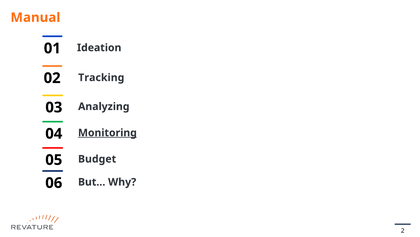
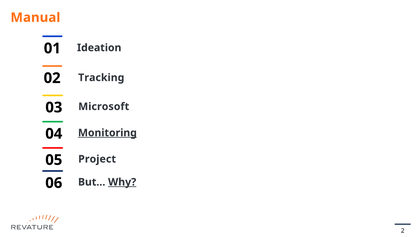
Analyzing: Analyzing -> Microsoft (104, 106)
Budget: Budget -> Project (97, 159)
Why underline: none -> present (122, 182)
